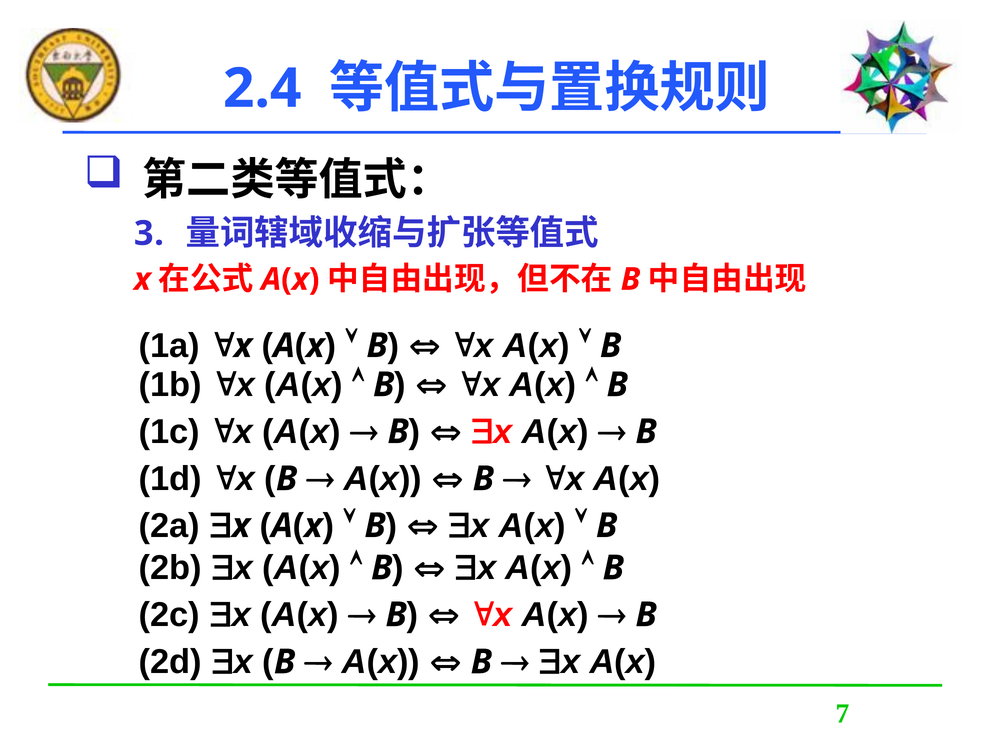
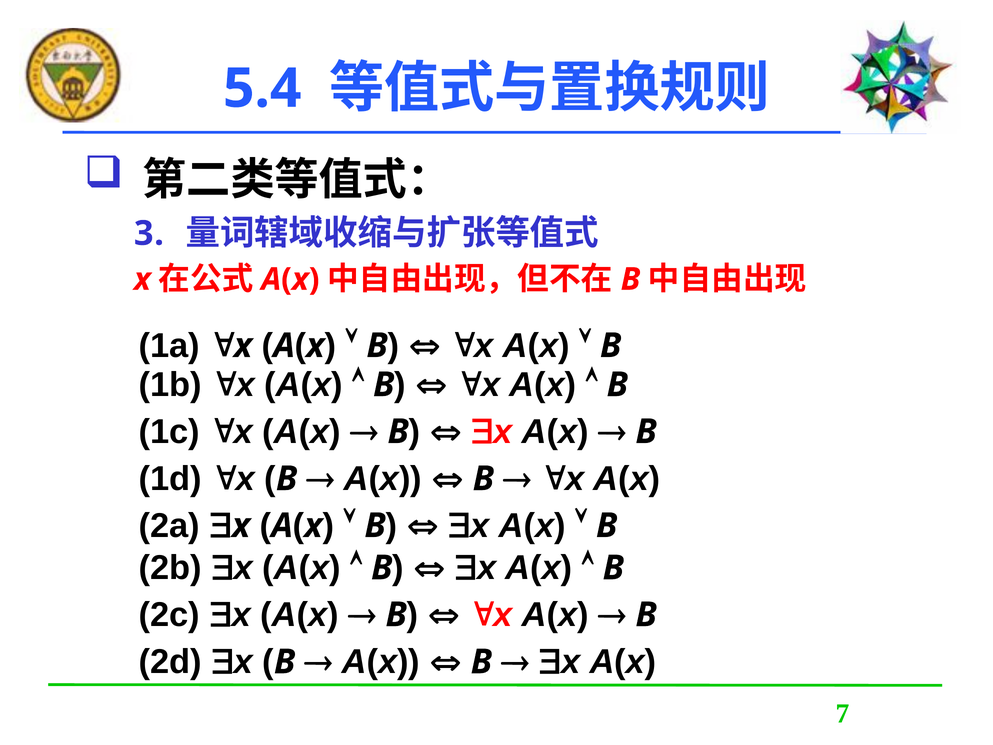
2.4: 2.4 -> 5.4 (262, 89)
